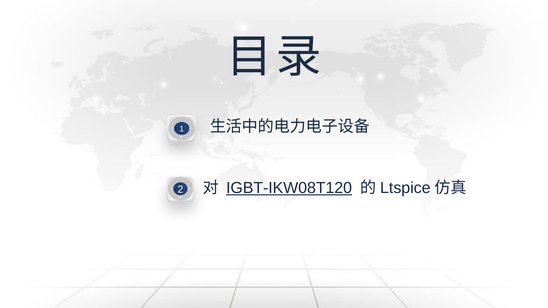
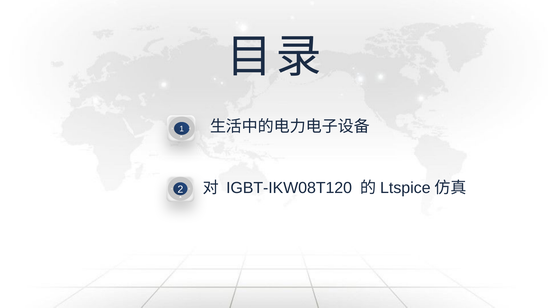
IGBT-IKW08T120 underline: present -> none (289, 188)
